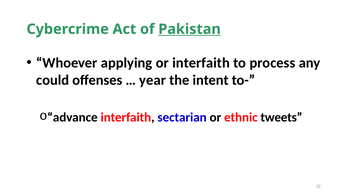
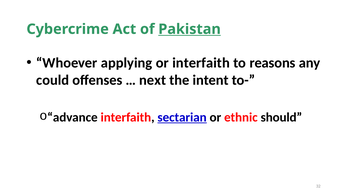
process: process -> reasons (272, 63)
year: year -> next (153, 80)
sectarian underline: none -> present (182, 117)
tweets: tweets -> should (281, 117)
